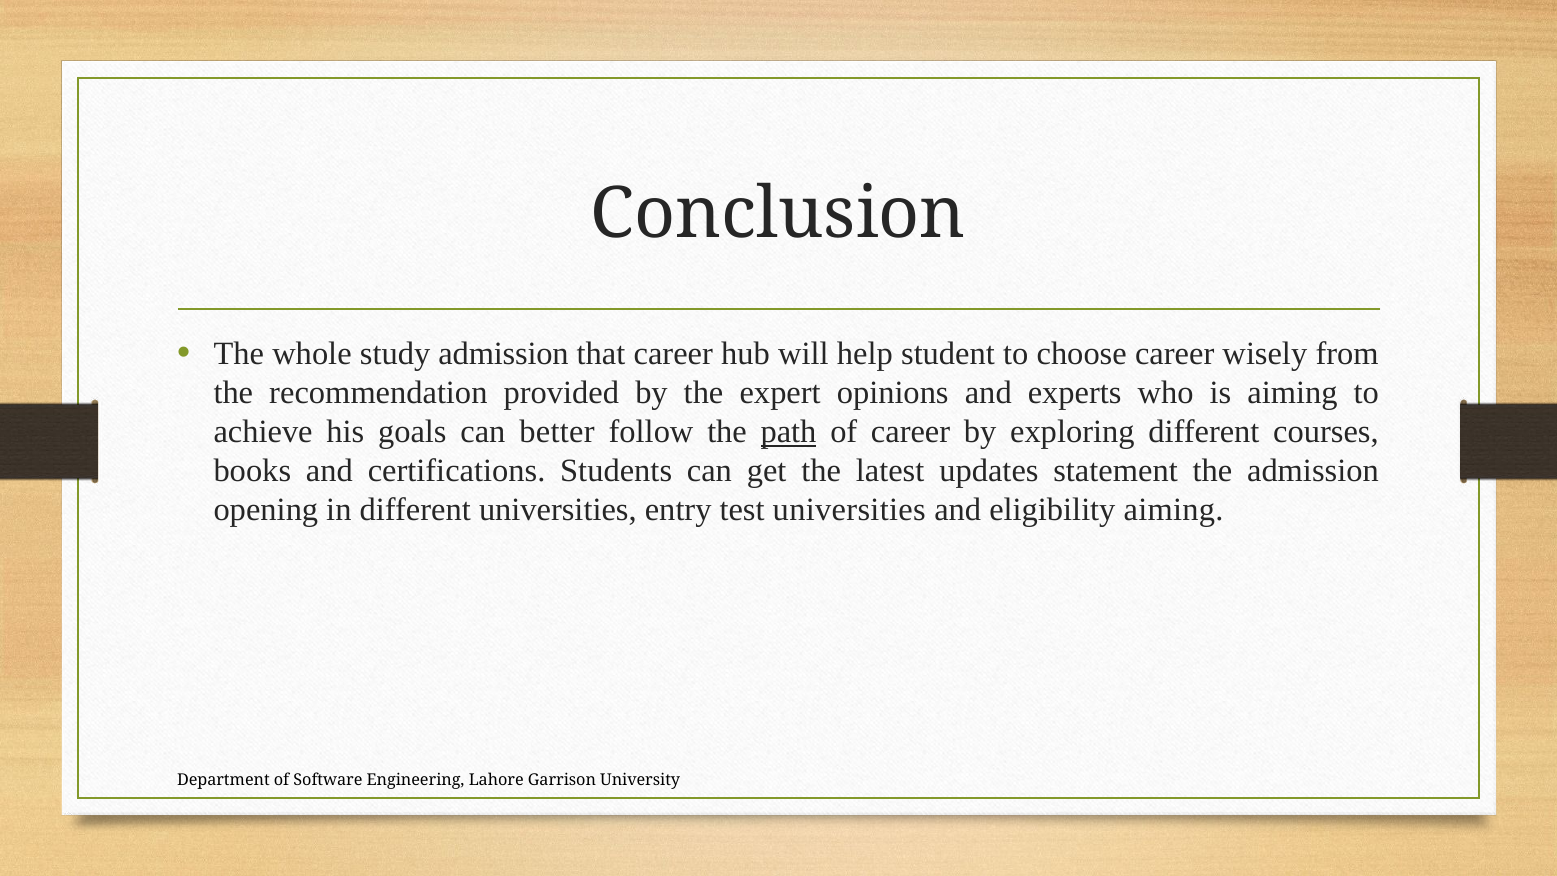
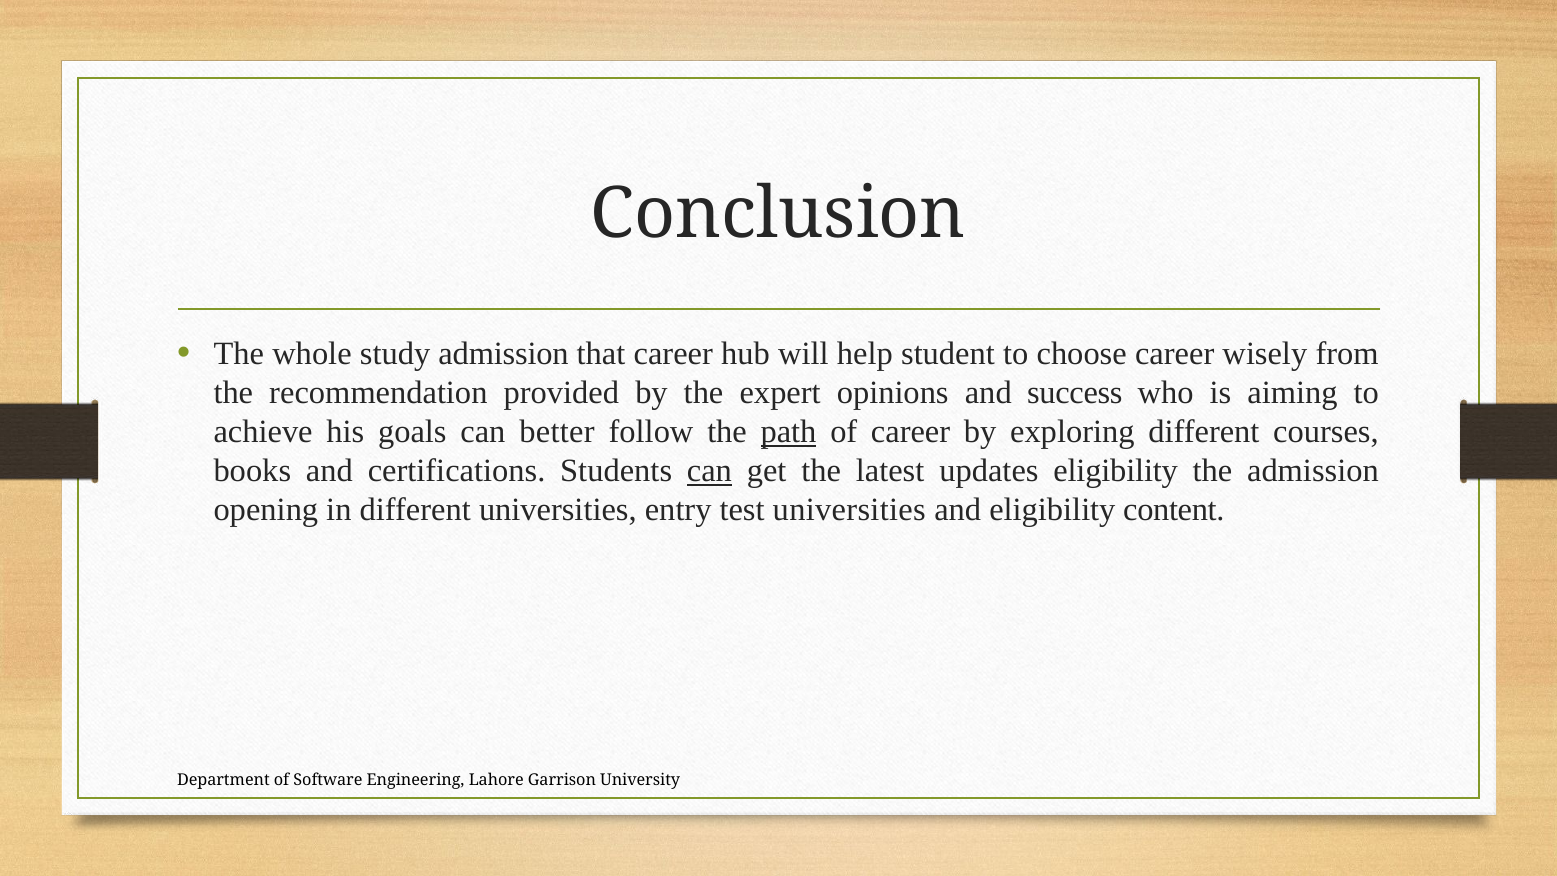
experts: experts -> success (1075, 393)
can underline: none -> present (709, 471)
updates statement: statement -> eligibility (1116, 471)
eligibility aiming: aiming -> content (1174, 510)
